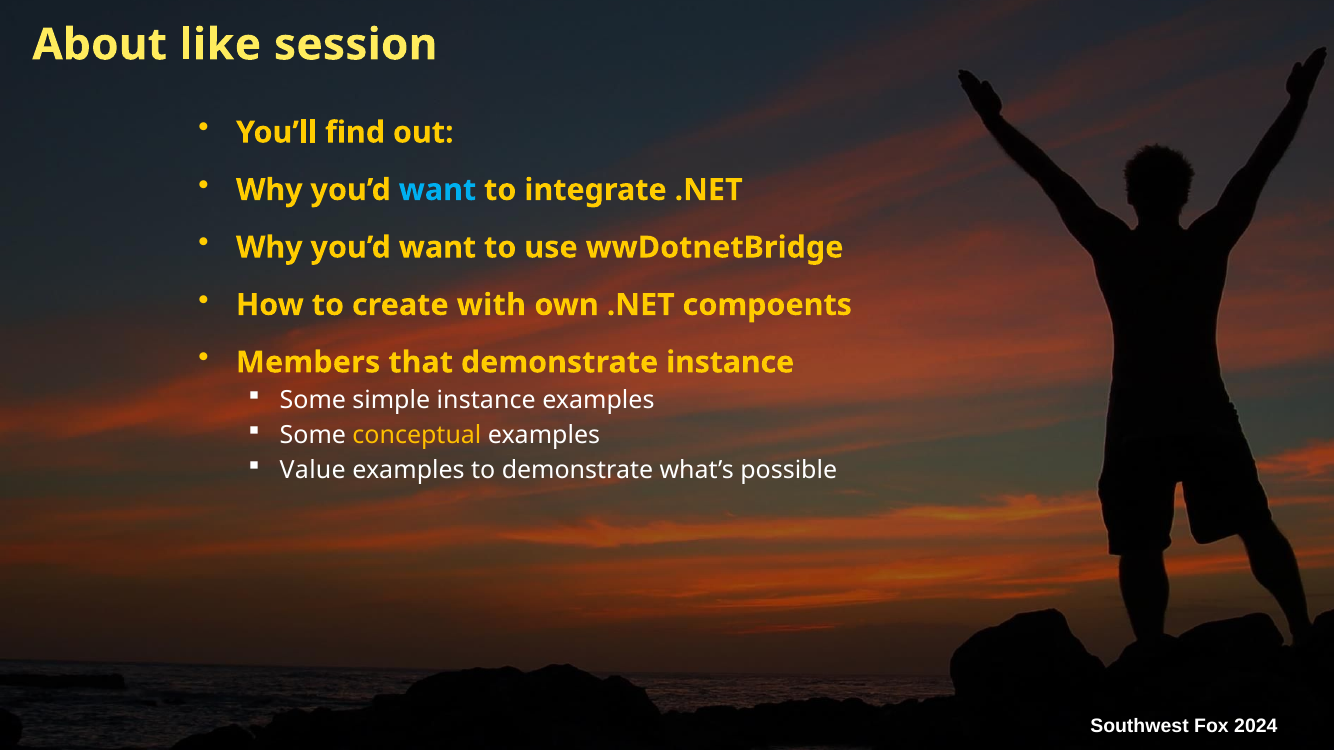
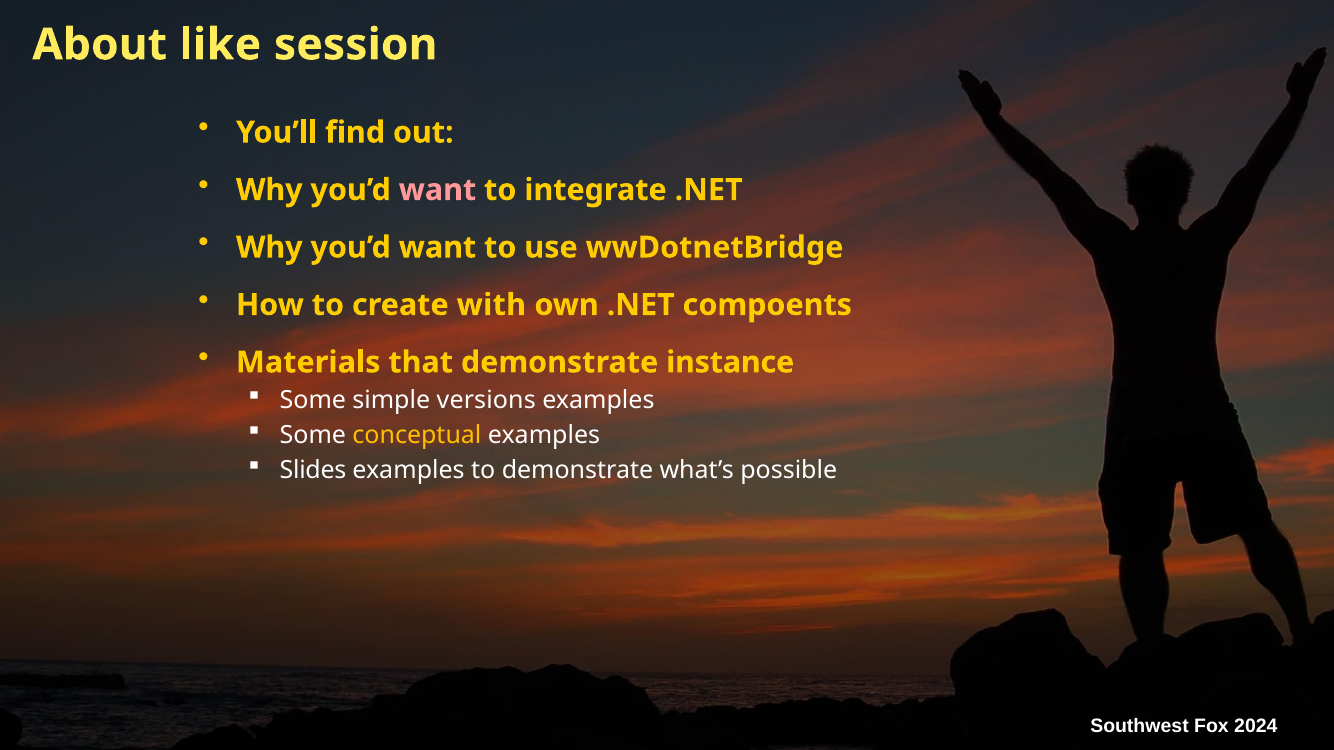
want colour: light blue -> pink (437, 190)
Members: Members -> Materials (308, 363)
simple instance: instance -> versions (486, 401)
Value: Value -> Slides (313, 471)
